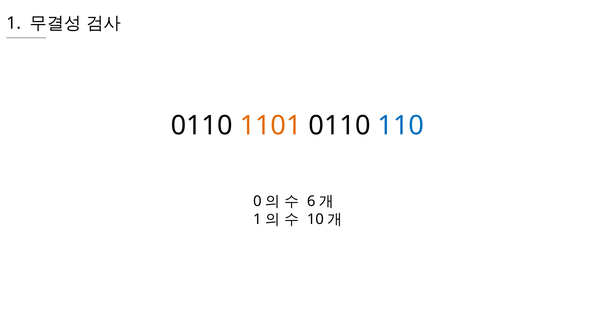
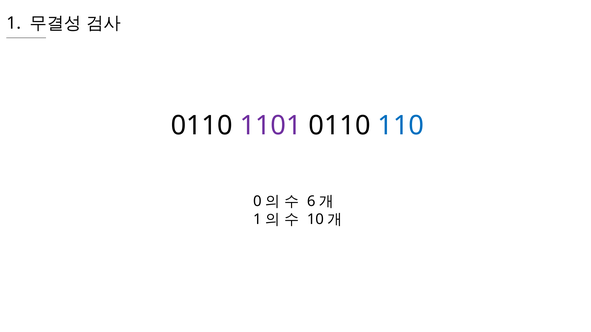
1101 colour: orange -> purple (271, 126)
